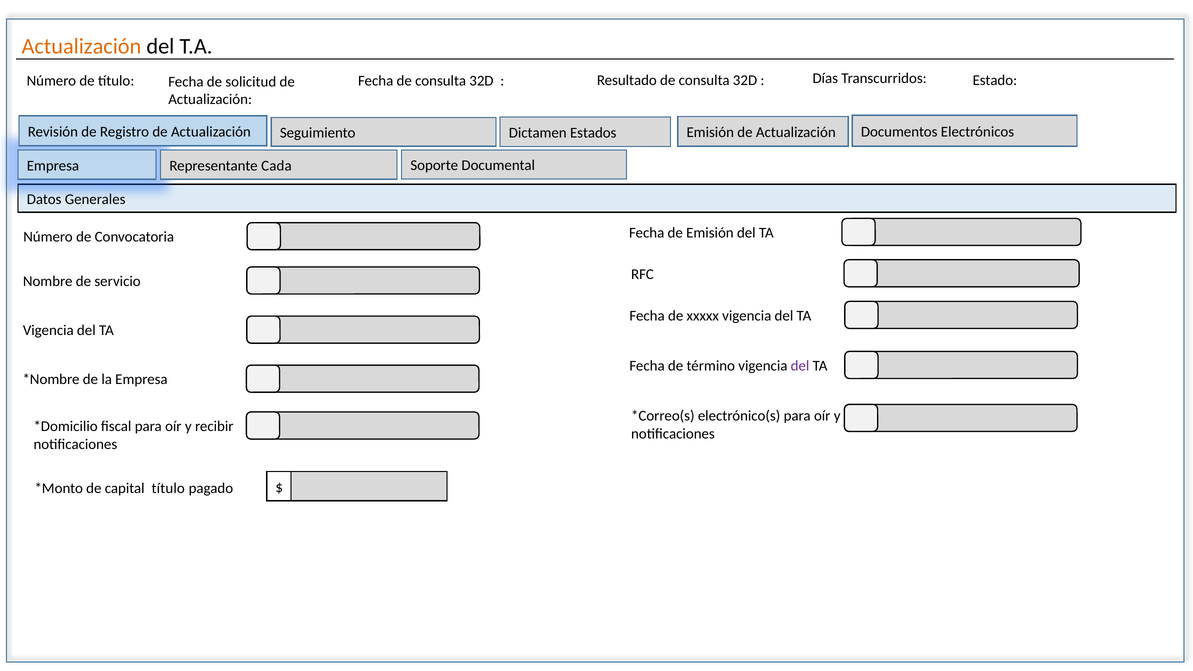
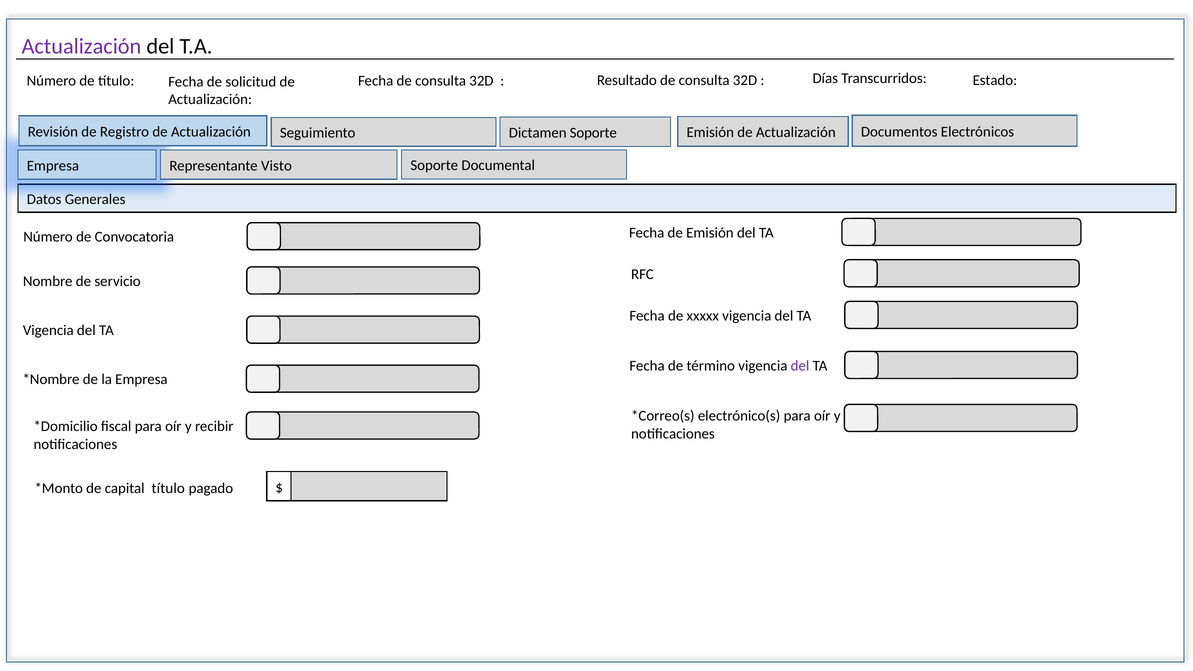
Actualización colour: orange -> purple (81, 46)
Dictamen Estados: Estados -> Soporte (593, 133)
Cada: Cada -> Visto (276, 166)
